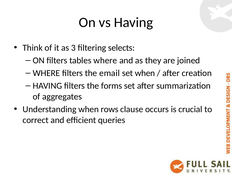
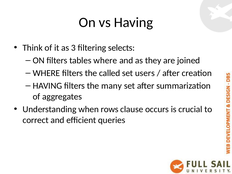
email: email -> called (110, 73)
set when: when -> users (145, 73)
forms: forms -> many (112, 86)
